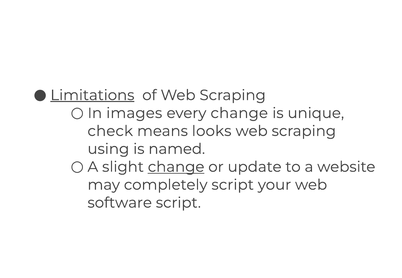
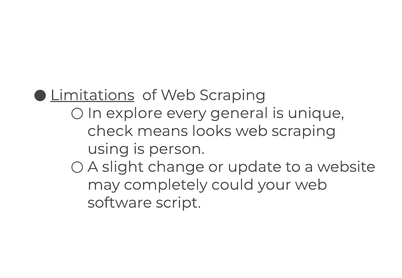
images: images -> explore (134, 113)
every change: change -> general (239, 113)
named: named -> person (177, 149)
change underline: present -> none (176, 167)
completely script: script -> could (233, 185)
